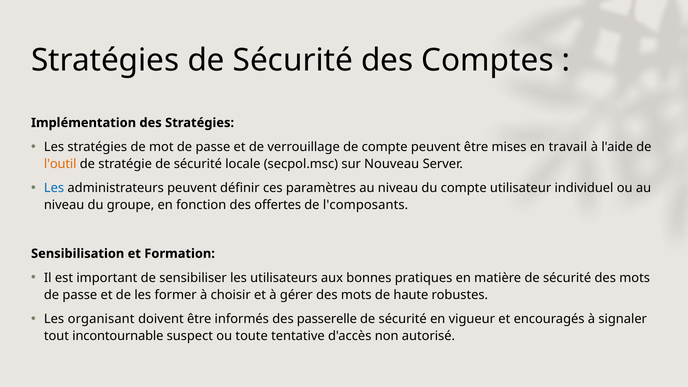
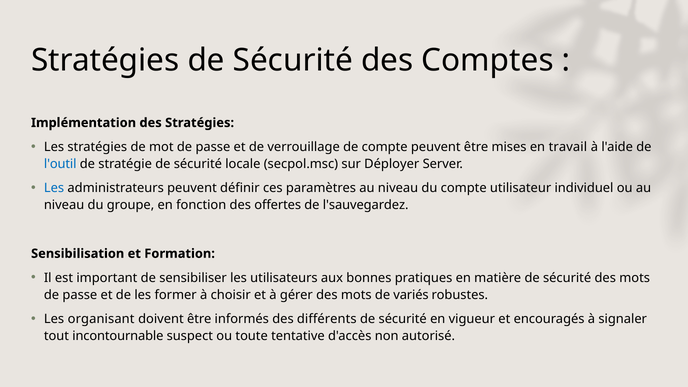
l'outil colour: orange -> blue (60, 164)
Nouveau: Nouveau -> Déployer (392, 164)
l'composants: l'composants -> l'sauvegardez (366, 205)
haute: haute -> variés (411, 295)
passerelle: passerelle -> différents (327, 319)
